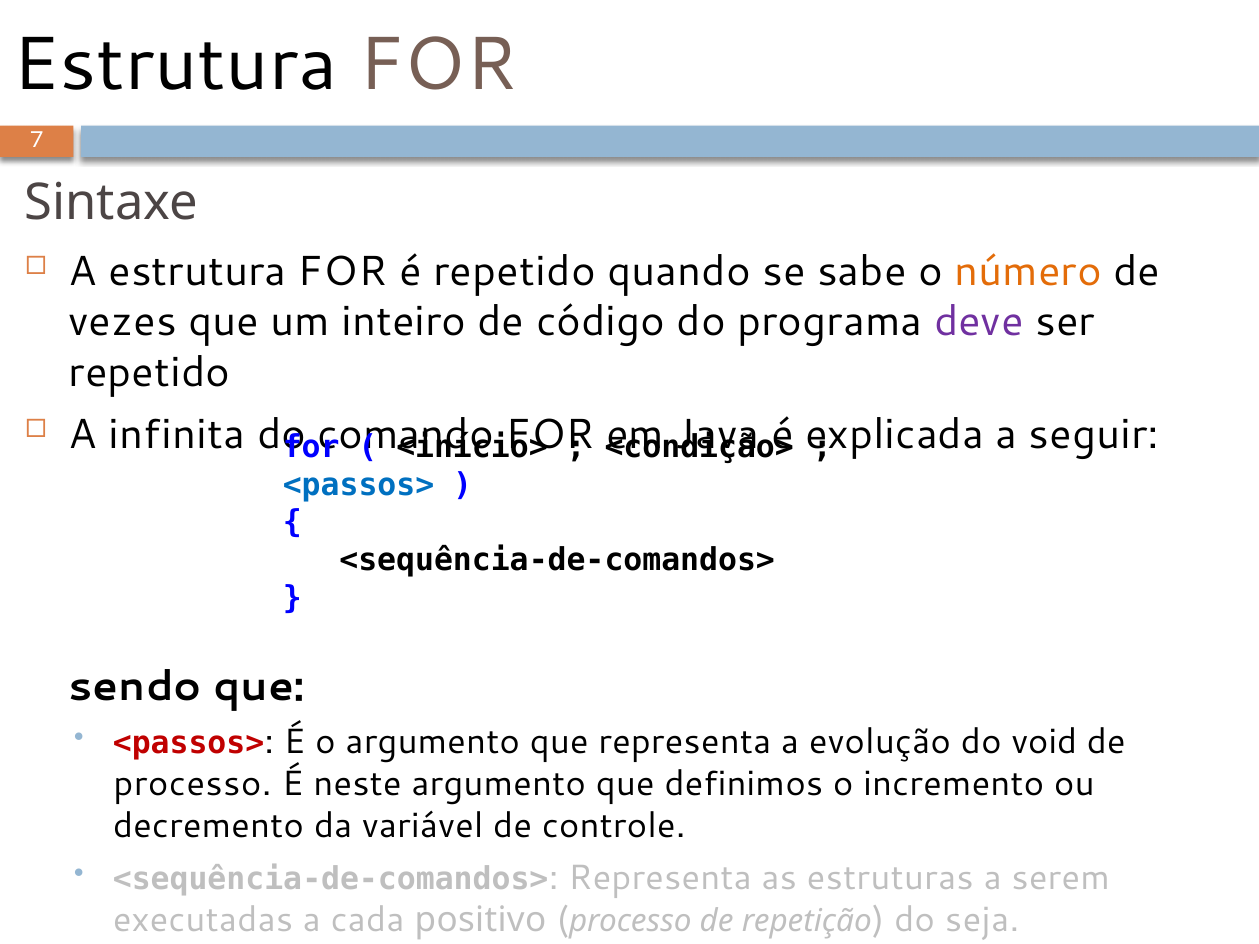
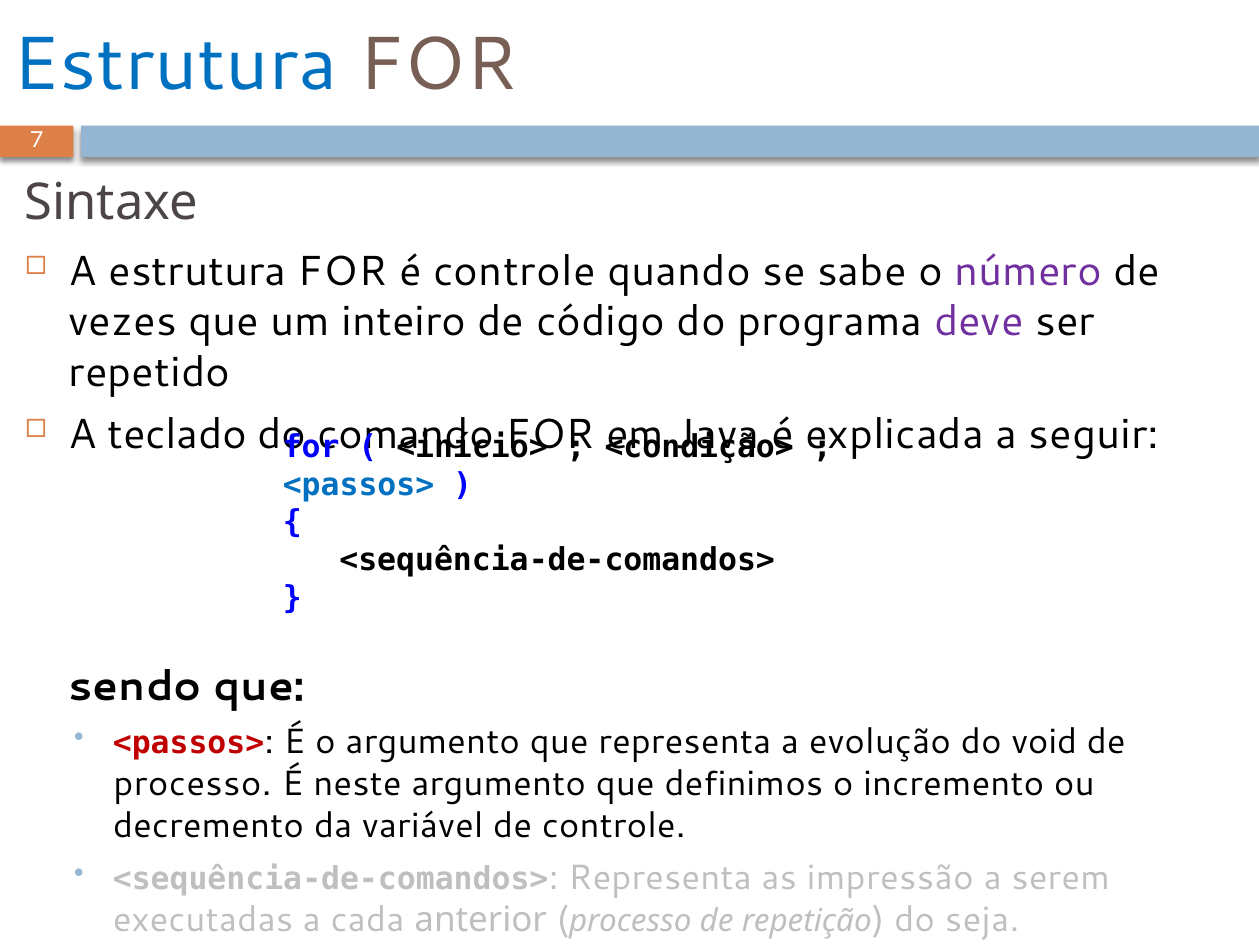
Estrutura colour: black -> blue (175, 65)
é repetido: repetido -> controle (514, 272)
número colour: orange -> purple (1028, 272)
infinita: infinita -> teclado (177, 435)
estruturas: estruturas -> impressão (890, 878)
positivo: positivo -> anterior (481, 920)
